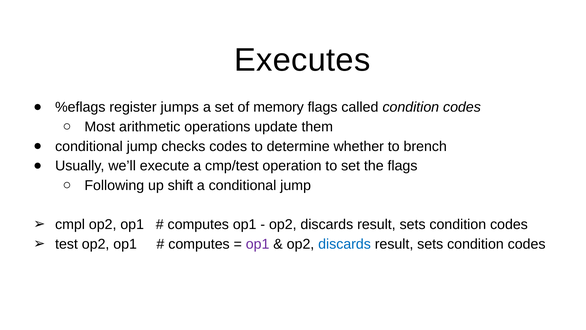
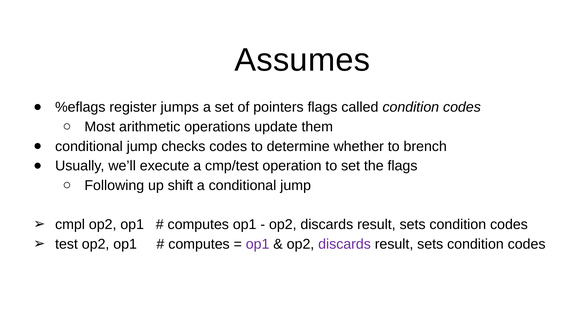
Executes: Executes -> Assumes (302, 60)
memory: memory -> pointers (278, 107)
discards colour: blue -> purple (345, 244)
